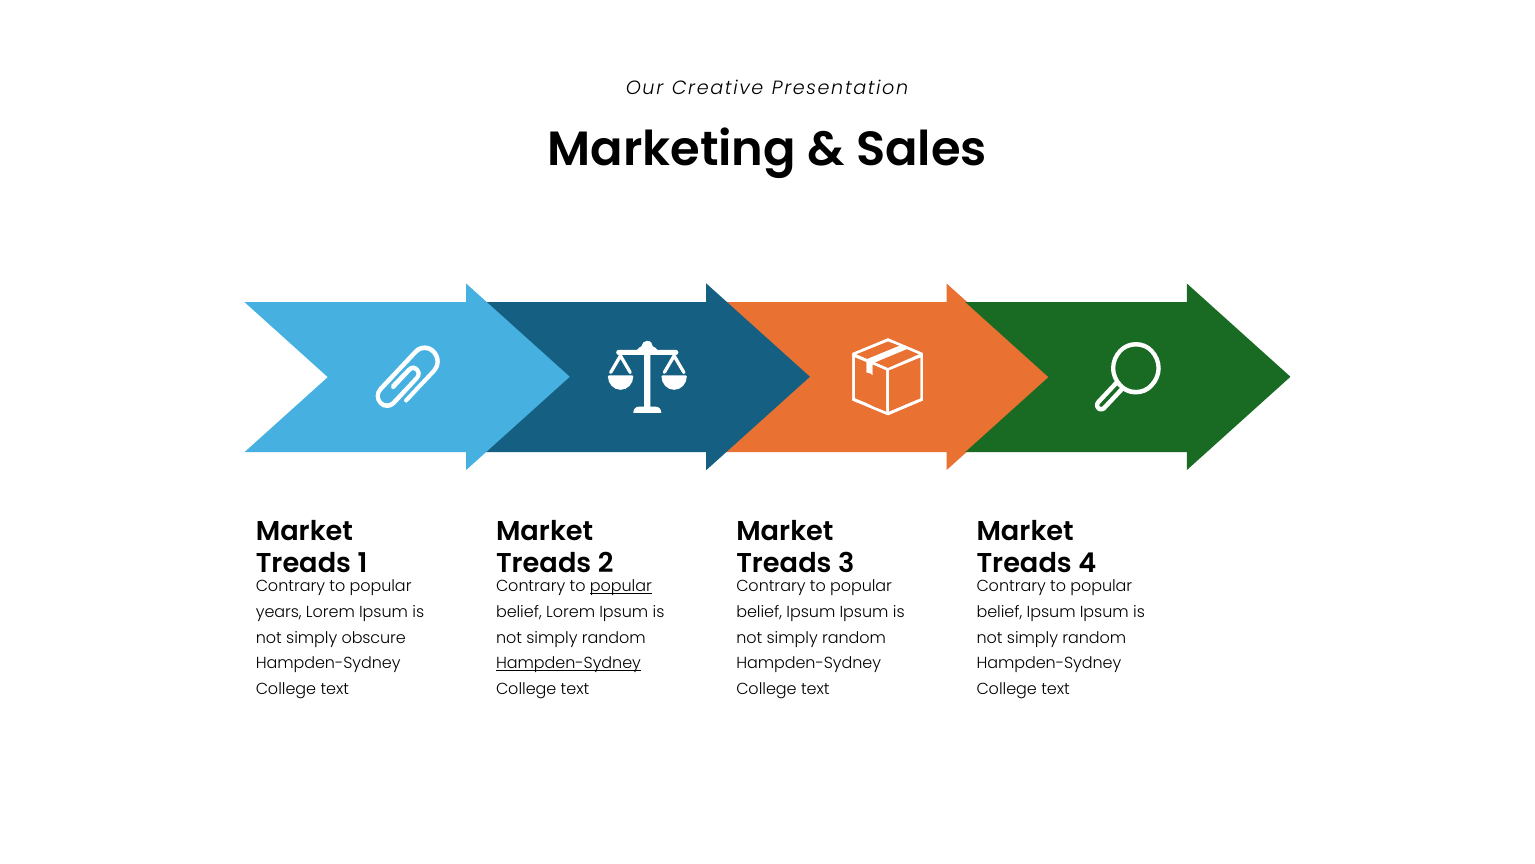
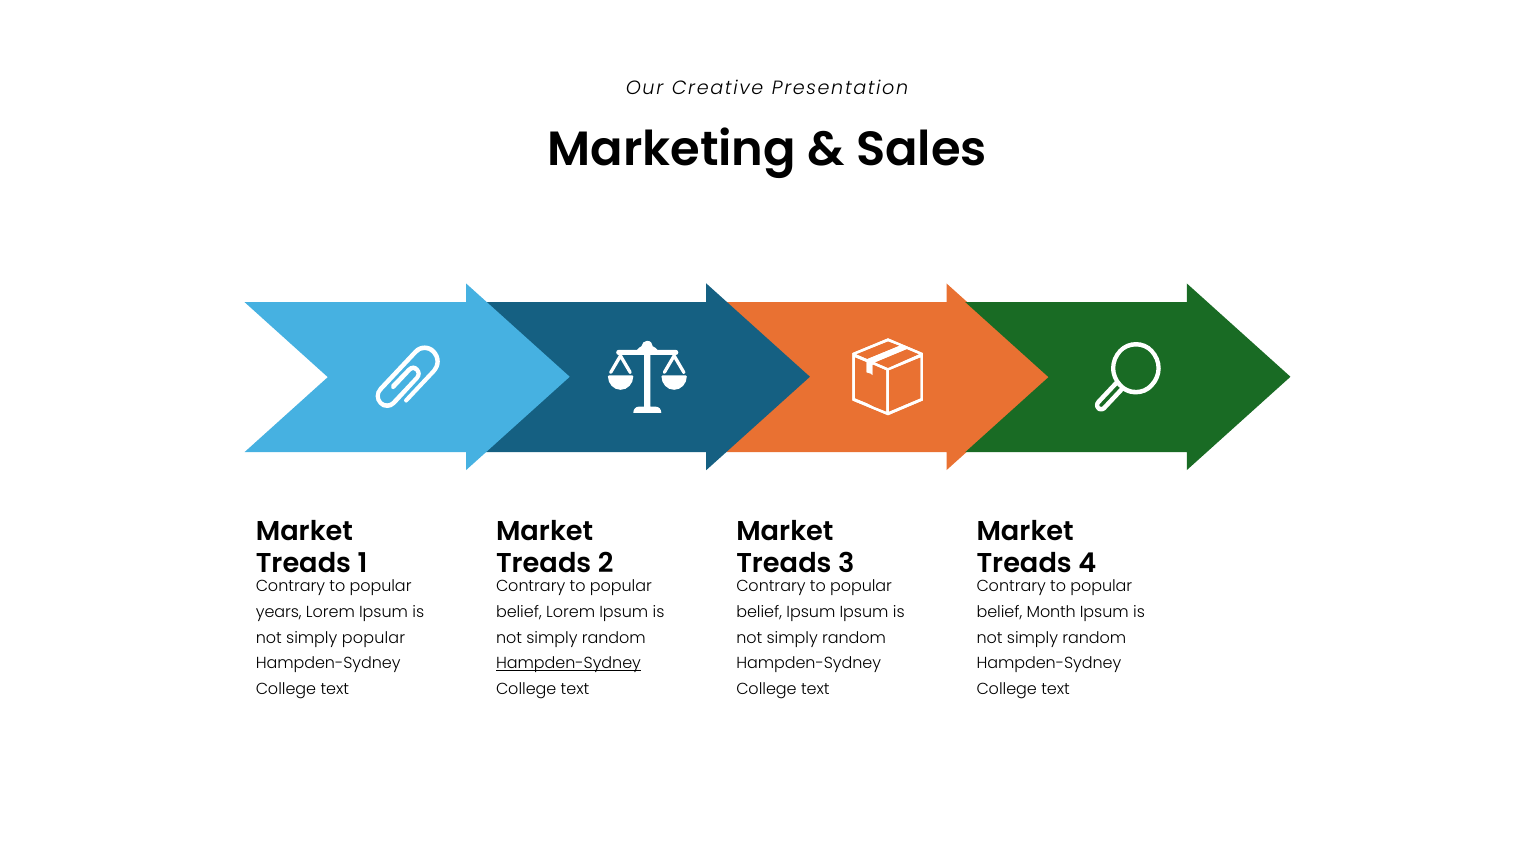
popular underline: present -> none (621, 586)
Ipsum: Ipsum -> Month (1051, 612)
simply obscure: obscure -> popular (374, 637)
